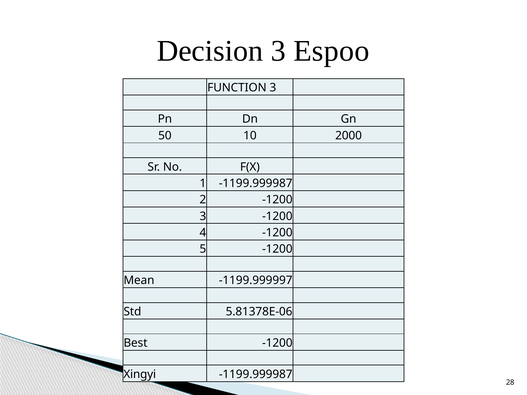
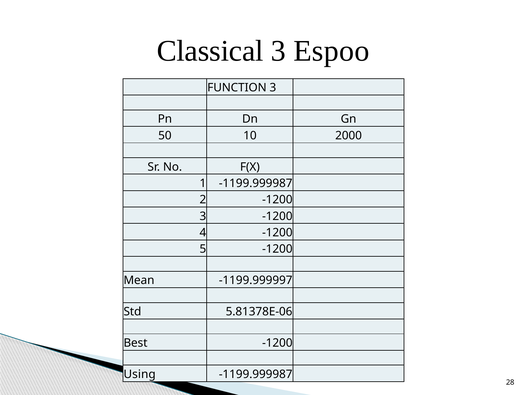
Decision: Decision -> Classical (210, 51)
Xingyi: Xingyi -> Using (140, 375)
